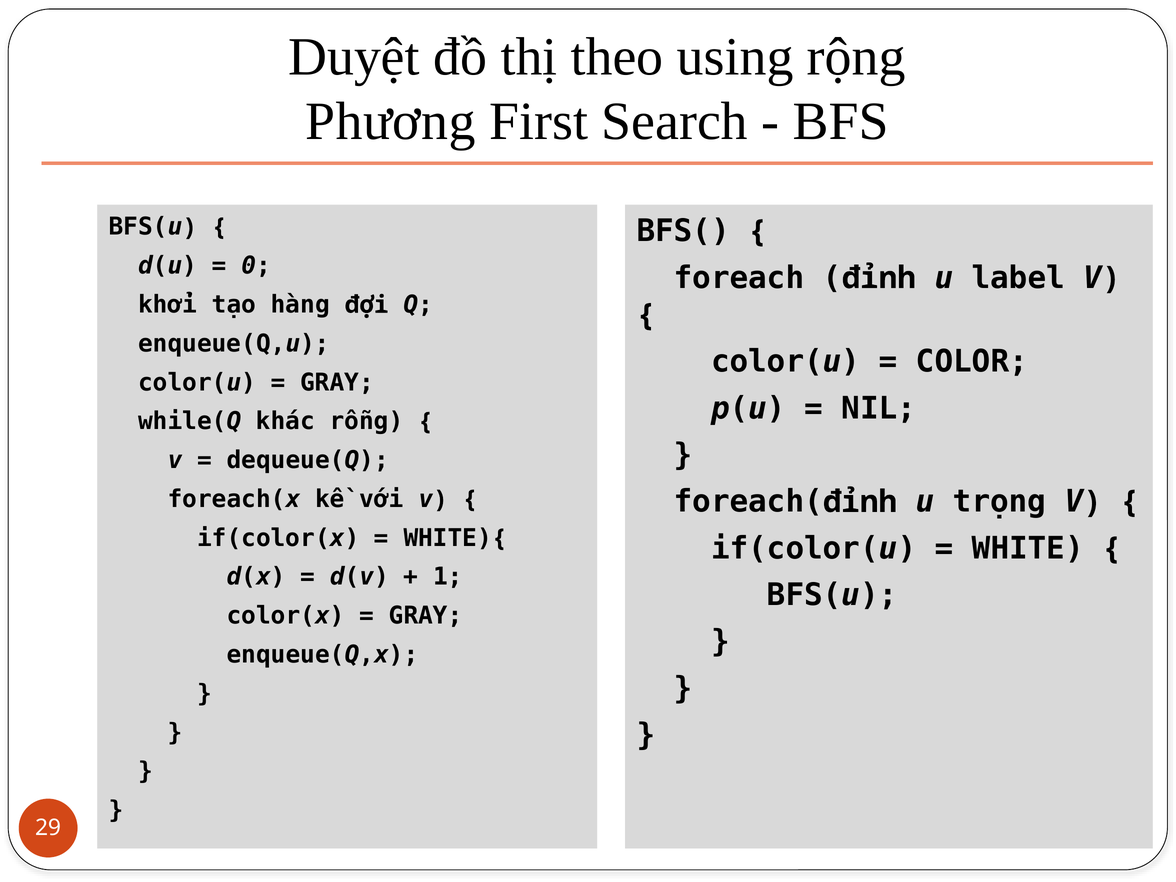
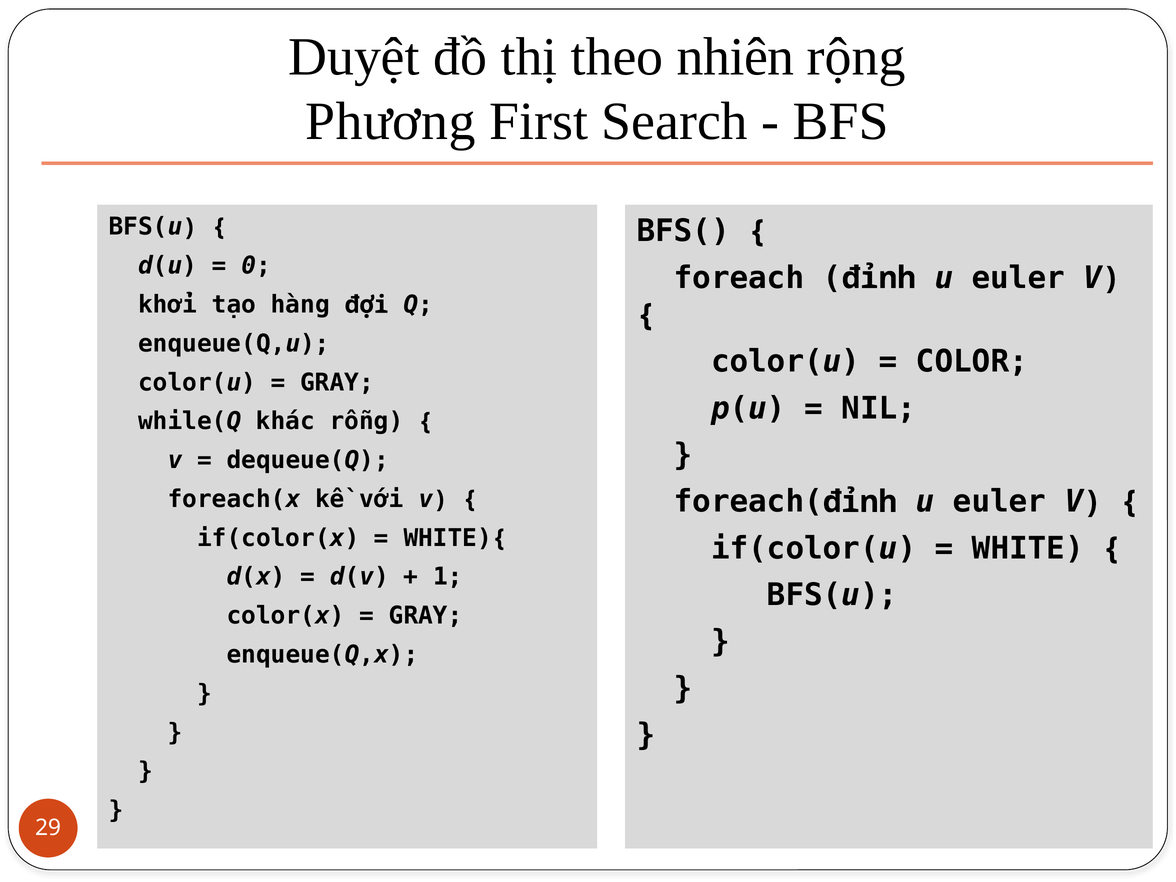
using: using -> nhiên (736, 57)
label: label -> euler (1018, 278)
trọng: trọng -> euler (999, 502)
